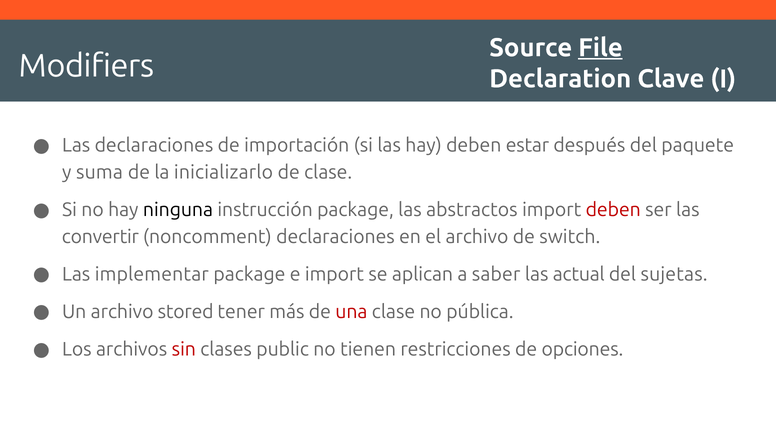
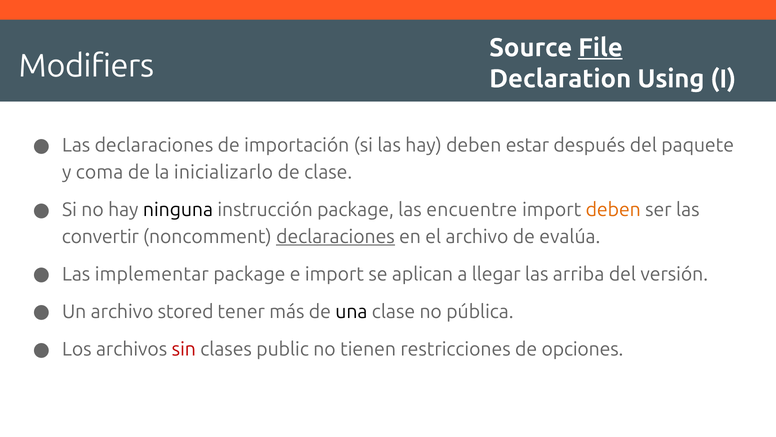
Clave: Clave -> Using (671, 79)
suma: suma -> coma (100, 172)
abstractos: abstractos -> encuentre (472, 210)
deben colour: red -> orange (613, 210)
declaraciones underline: none -> present (335, 236)
switch: switch -> evalúa (570, 236)
saber: saber -> llegar (496, 274)
actual: actual -> arriba (579, 274)
sujetas: sujetas -> versión (674, 274)
una colour: red -> black (351, 312)
